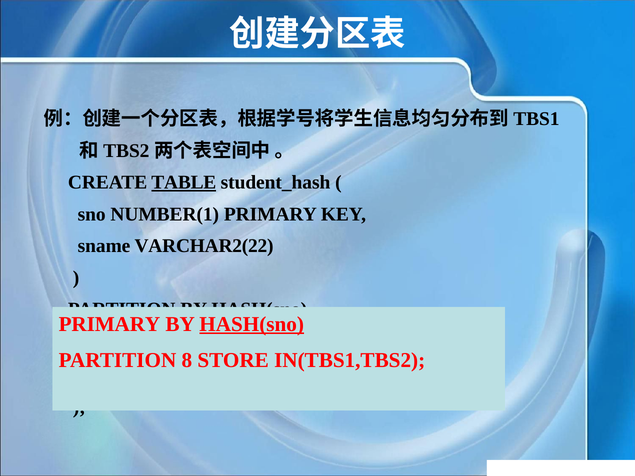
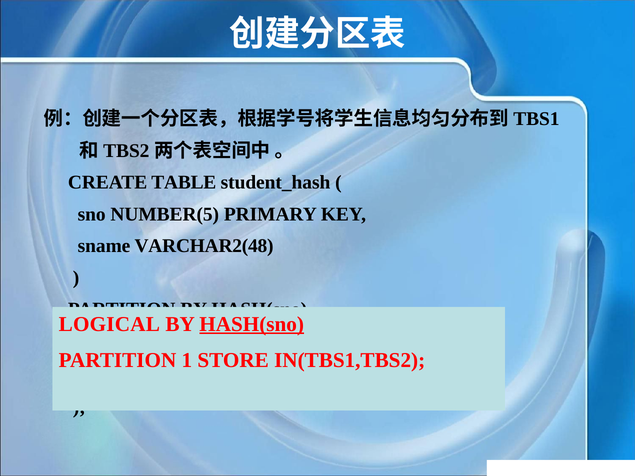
TABLE underline: present -> none (184, 183)
NUMBER(1: NUMBER(1 -> NUMBER(5 (165, 214)
VARCHAR2(22: VARCHAR2(22 -> VARCHAR2(48 (204, 246)
PRIMARY: PRIMARY -> LOGICAL (109, 324)
8: 8 -> 1 (187, 360)
